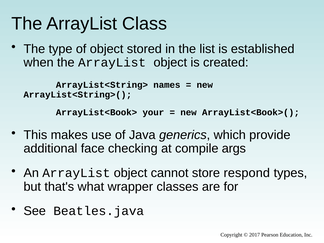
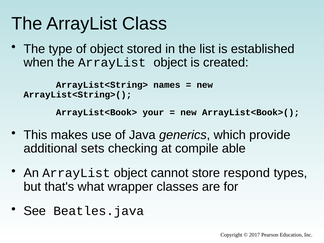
face: face -> sets (93, 149)
args: args -> able (234, 149)
